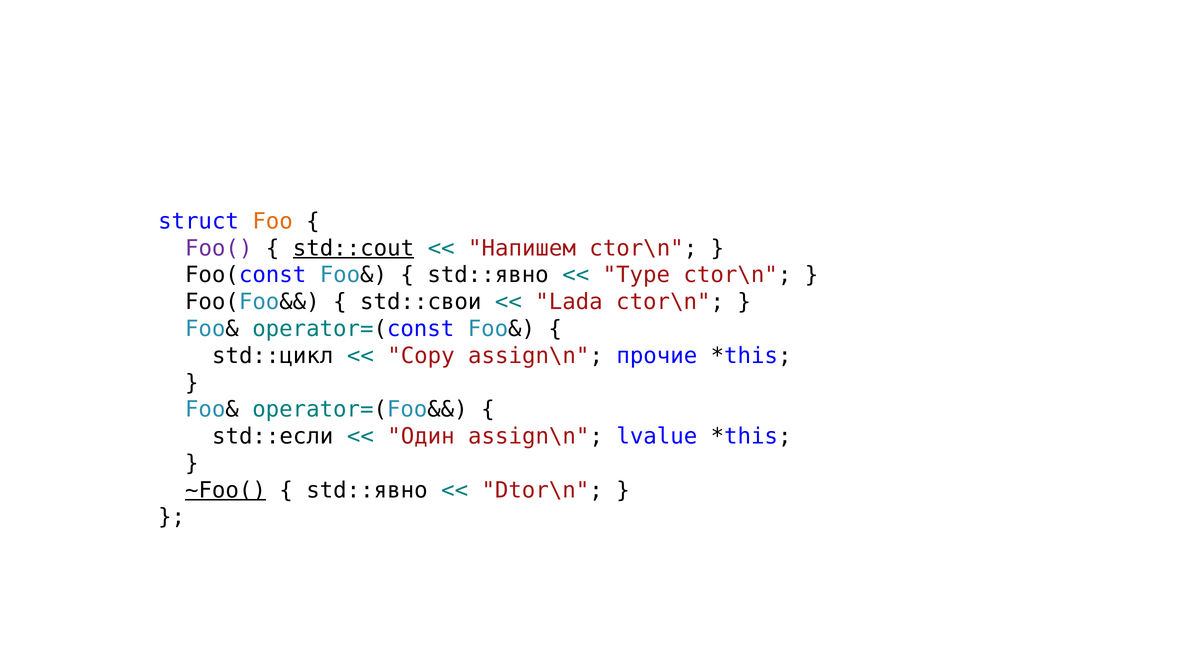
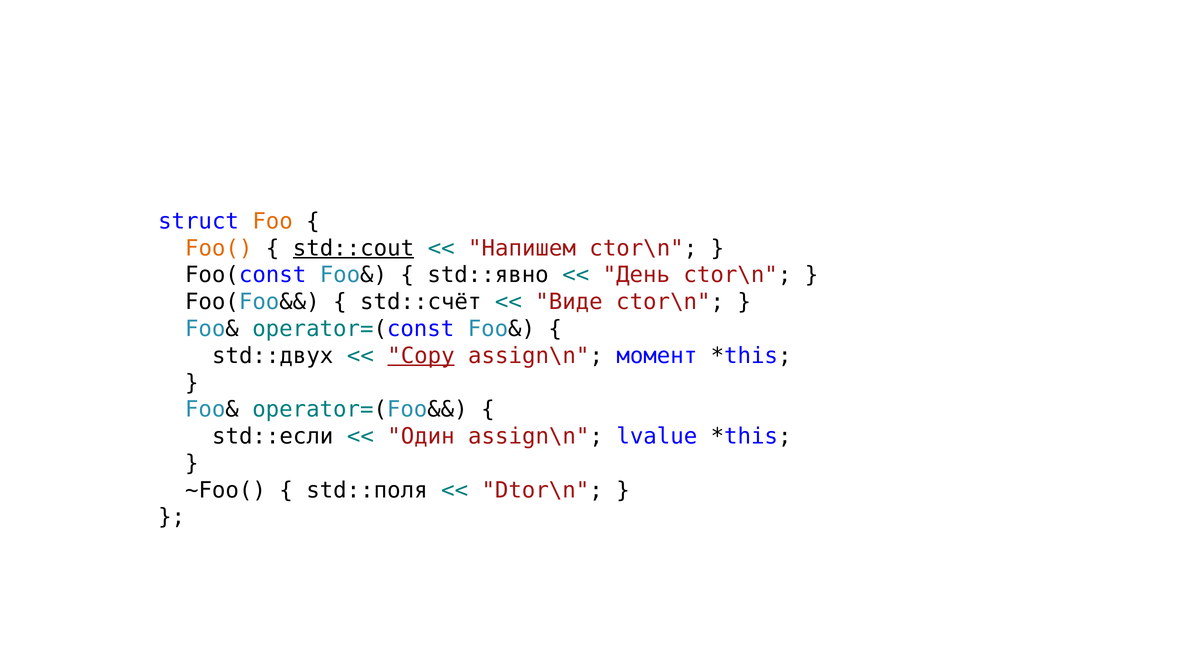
Foo( colour: purple -> orange (219, 248)
Type: Type -> День (636, 275)
std::свои: std::свои -> std::счёт (421, 302)
Lada: Lada -> Виде (569, 302)
std::цикл: std::цикл -> std::двух (273, 356)
Copy underline: none -> present (421, 356)
прочие: прочие -> момент (657, 356)
~Foo( underline: present -> none (225, 490)
std::явно: std::явно -> std::поля (367, 490)
